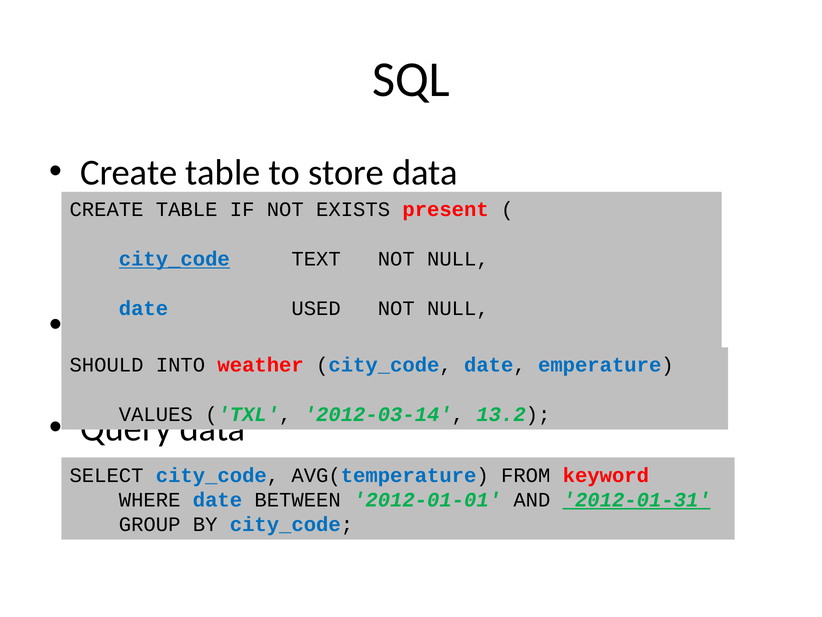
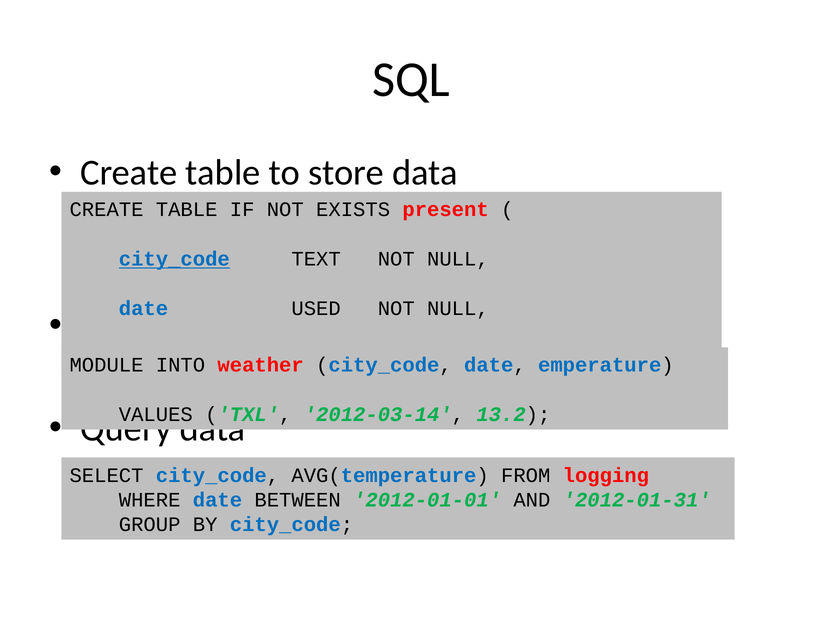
SHOULD: SHOULD -> MODULE (107, 365)
keyword: keyword -> logging (606, 475)
2012-01-31 underline: present -> none (637, 500)
